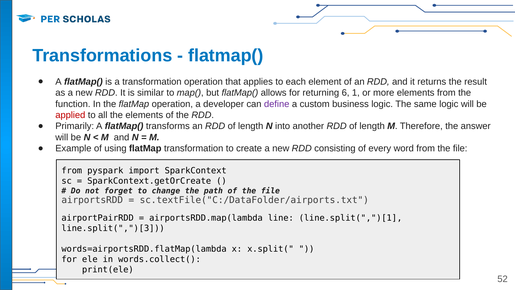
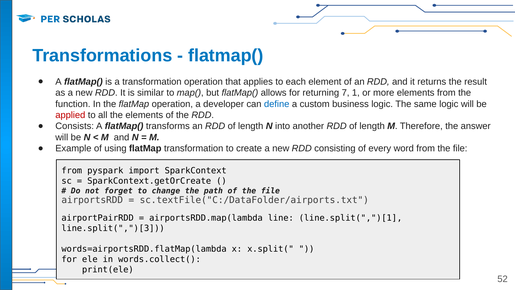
6: 6 -> 7 (346, 93)
define colour: purple -> blue (277, 104)
Primarily: Primarily -> Consists (75, 126)
